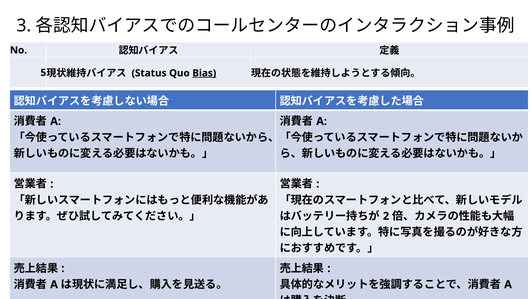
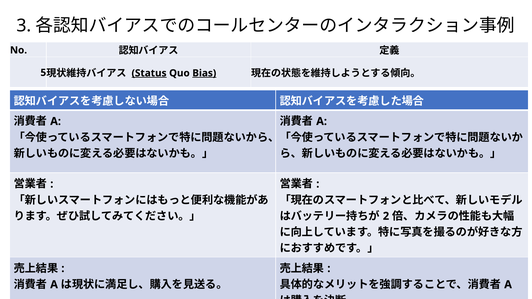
Status underline: none -> present (149, 73)
